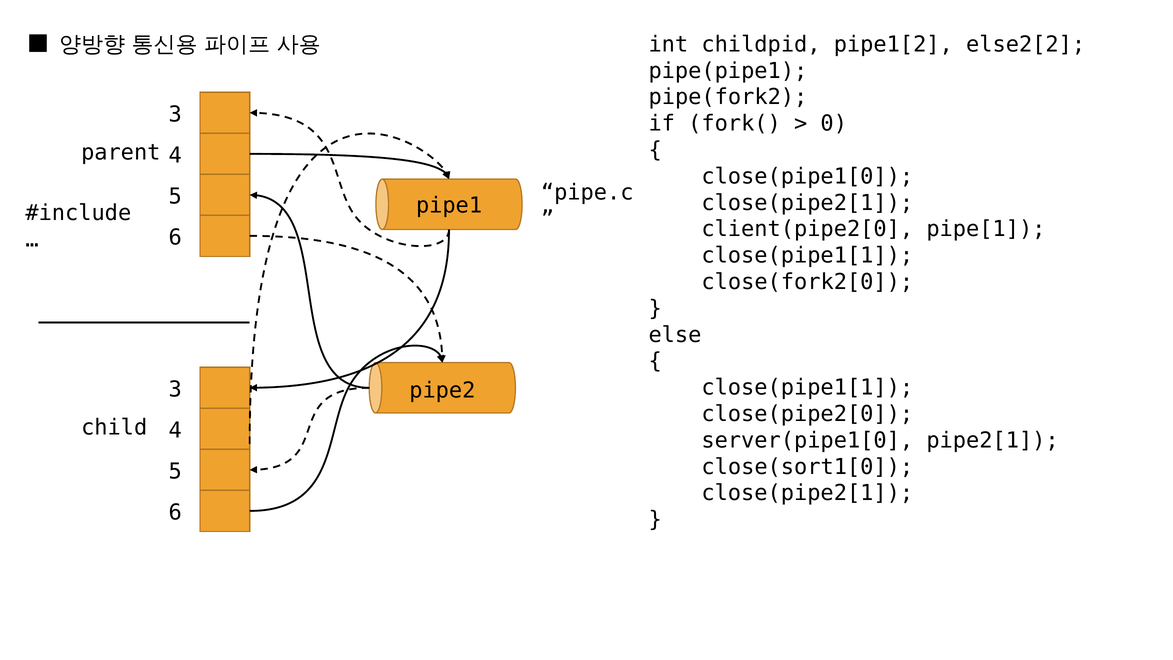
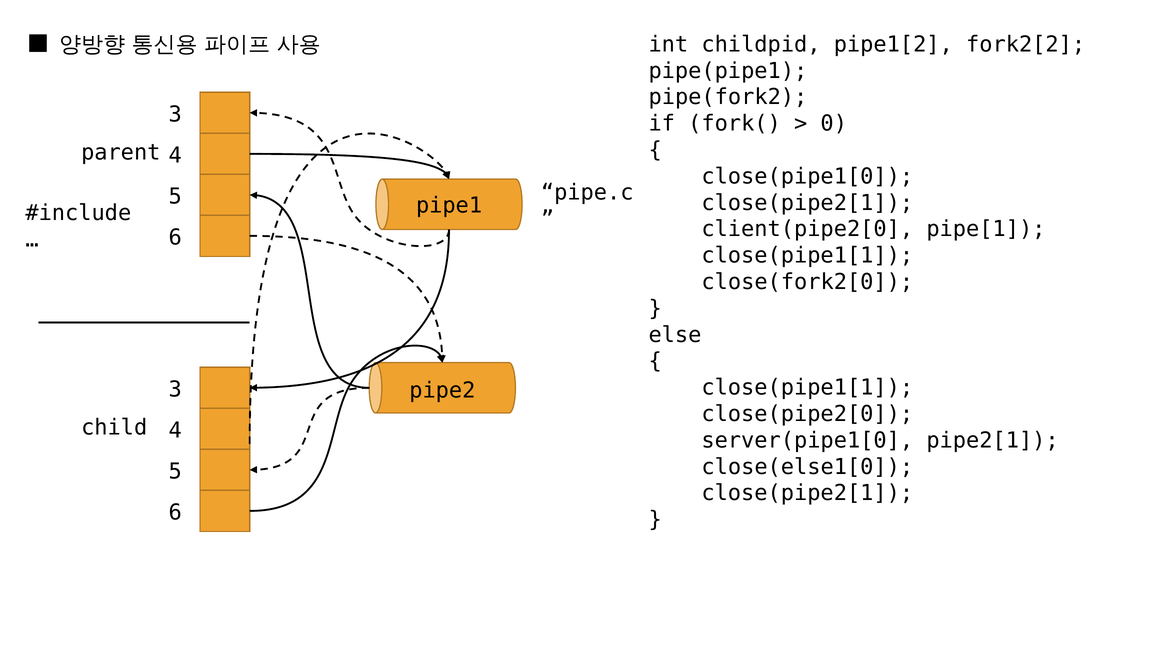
else2[2: else2[2 -> fork2[2 (1026, 44)
close(sort1[0: close(sort1[0 -> close(else1[0 (807, 467)
